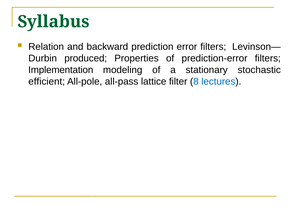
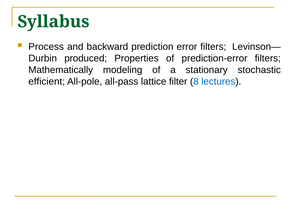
Relation: Relation -> Process (46, 47)
Implementation: Implementation -> Mathematically (61, 70)
